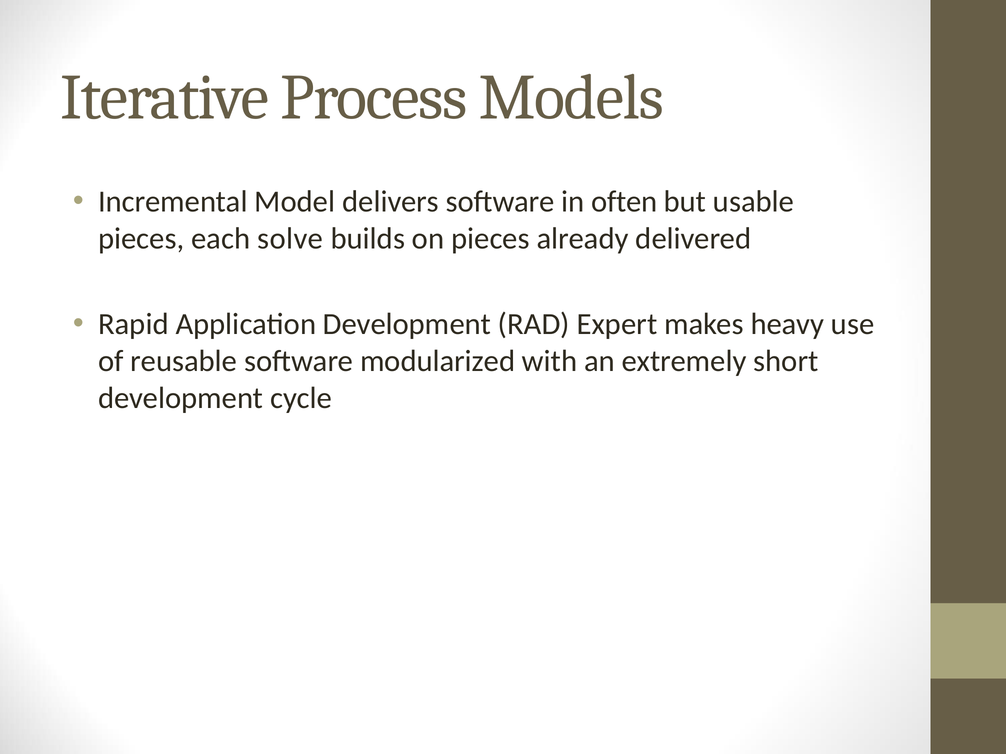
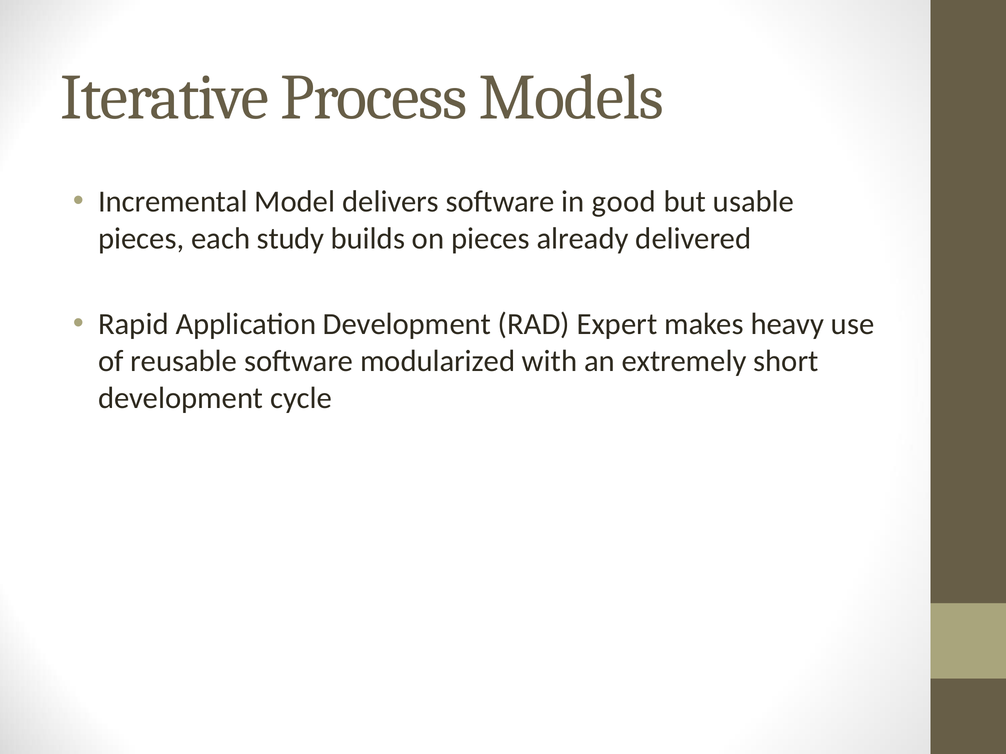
often: often -> good (624, 202)
solve: solve -> study (291, 239)
